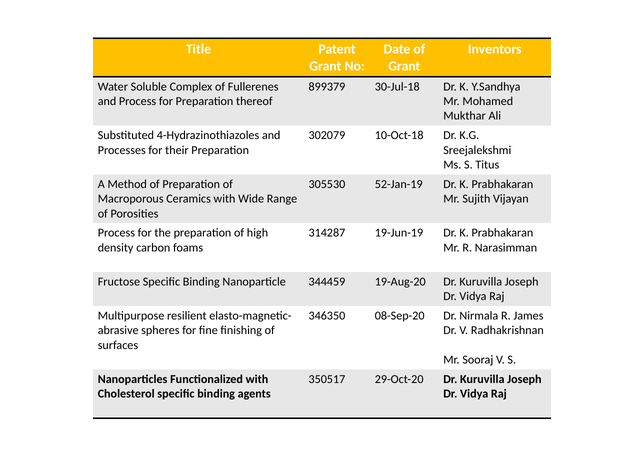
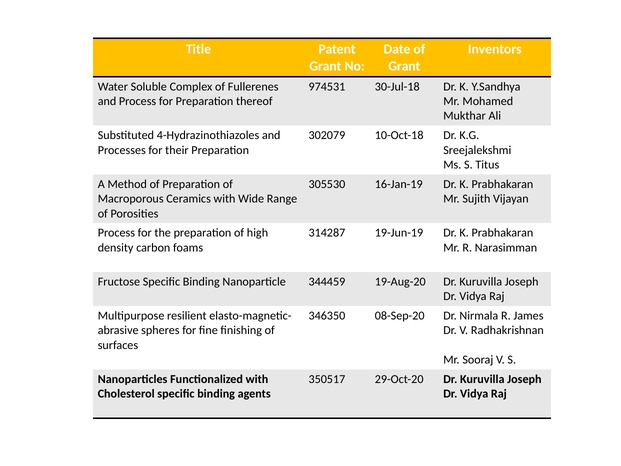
899379: 899379 -> 974531 (327, 87)
52-Jan-19: 52-Jan-19 -> 16-Jan-19 (399, 184)
